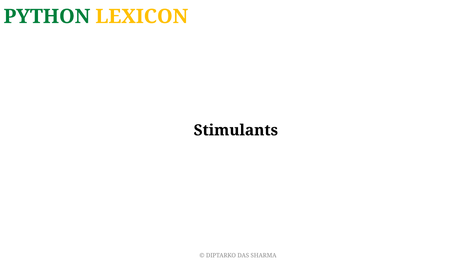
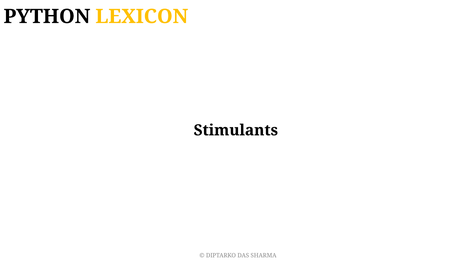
PYTHON colour: green -> black (47, 16)
